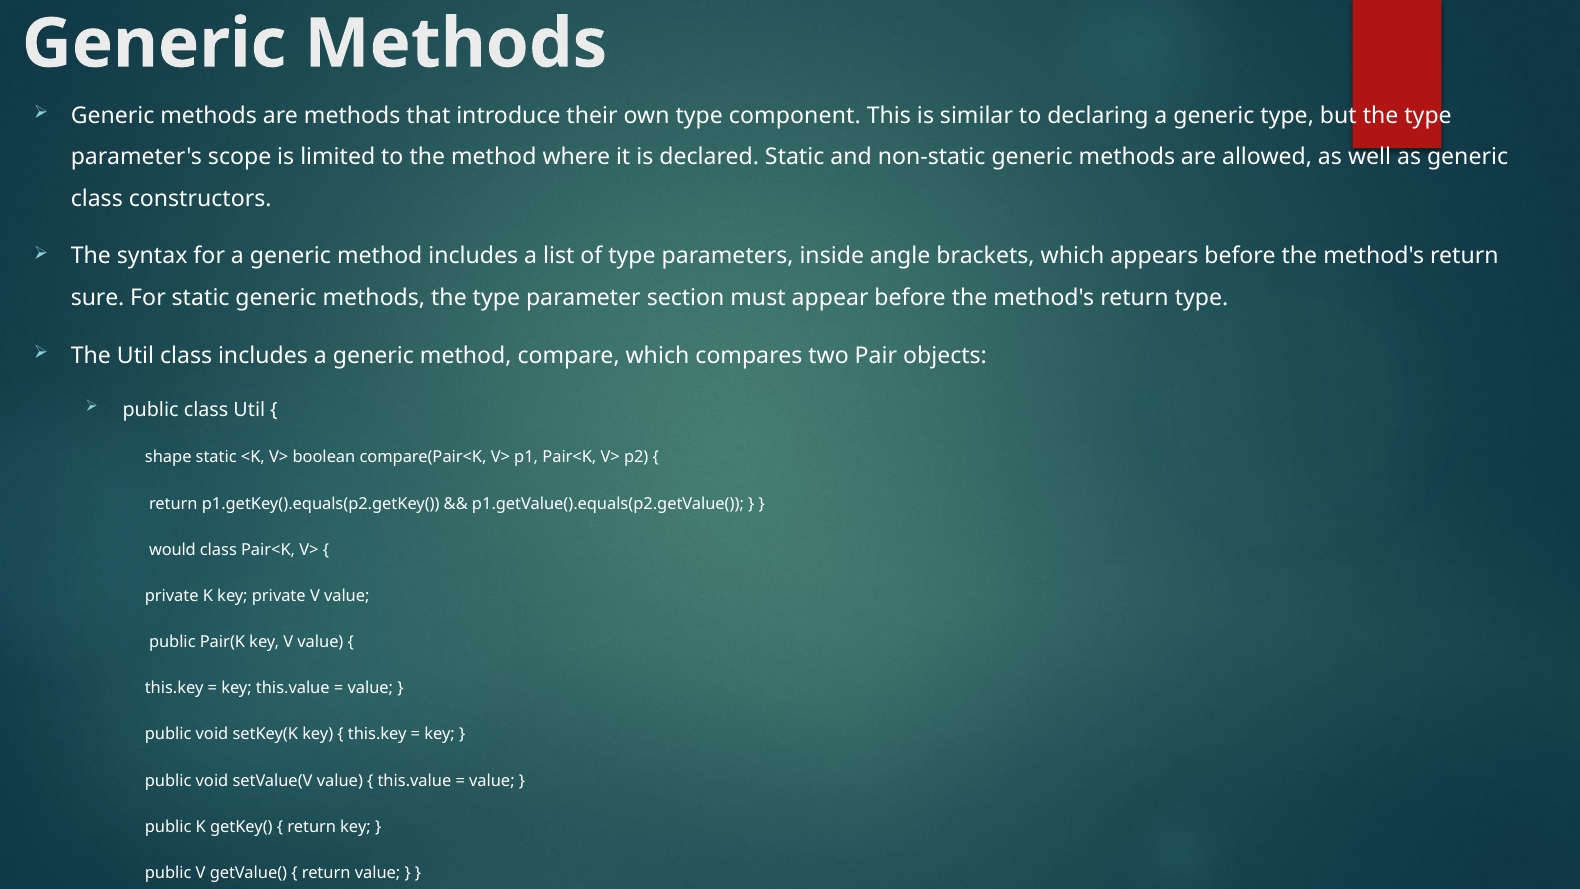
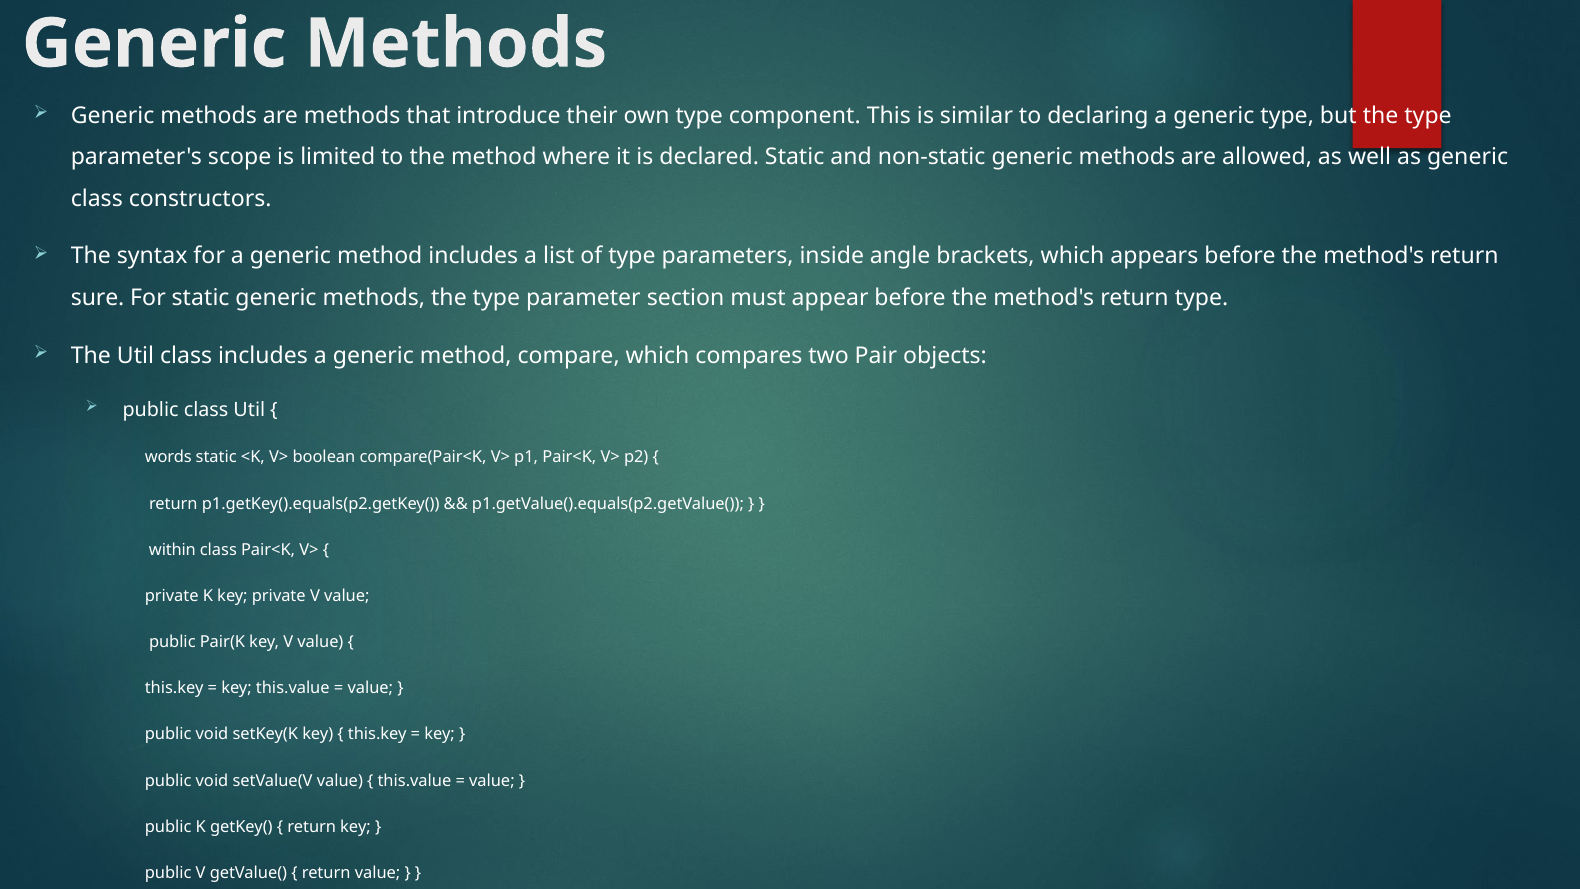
shape: shape -> words (168, 457)
would: would -> within (172, 550)
